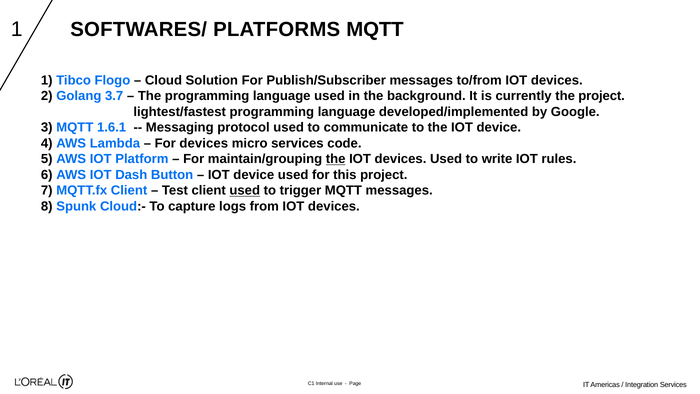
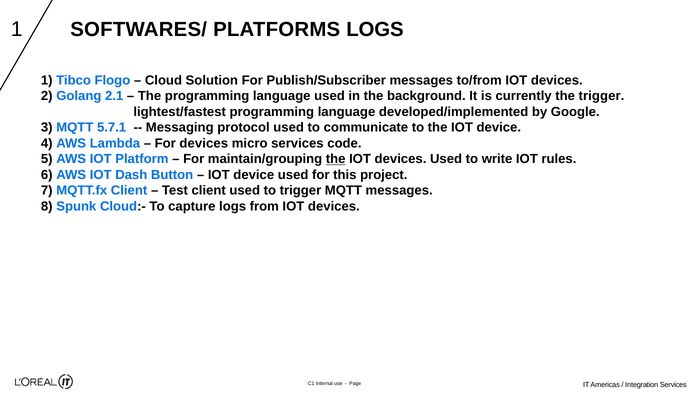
PLATFORMS MQTT: MQTT -> LOGS (375, 29)
3.7: 3.7 -> 2.1 (114, 96)
the project: project -> trigger (601, 96)
1.6.1: 1.6.1 -> 5.7.1 (112, 127)
used underline: present -> none (245, 190)
